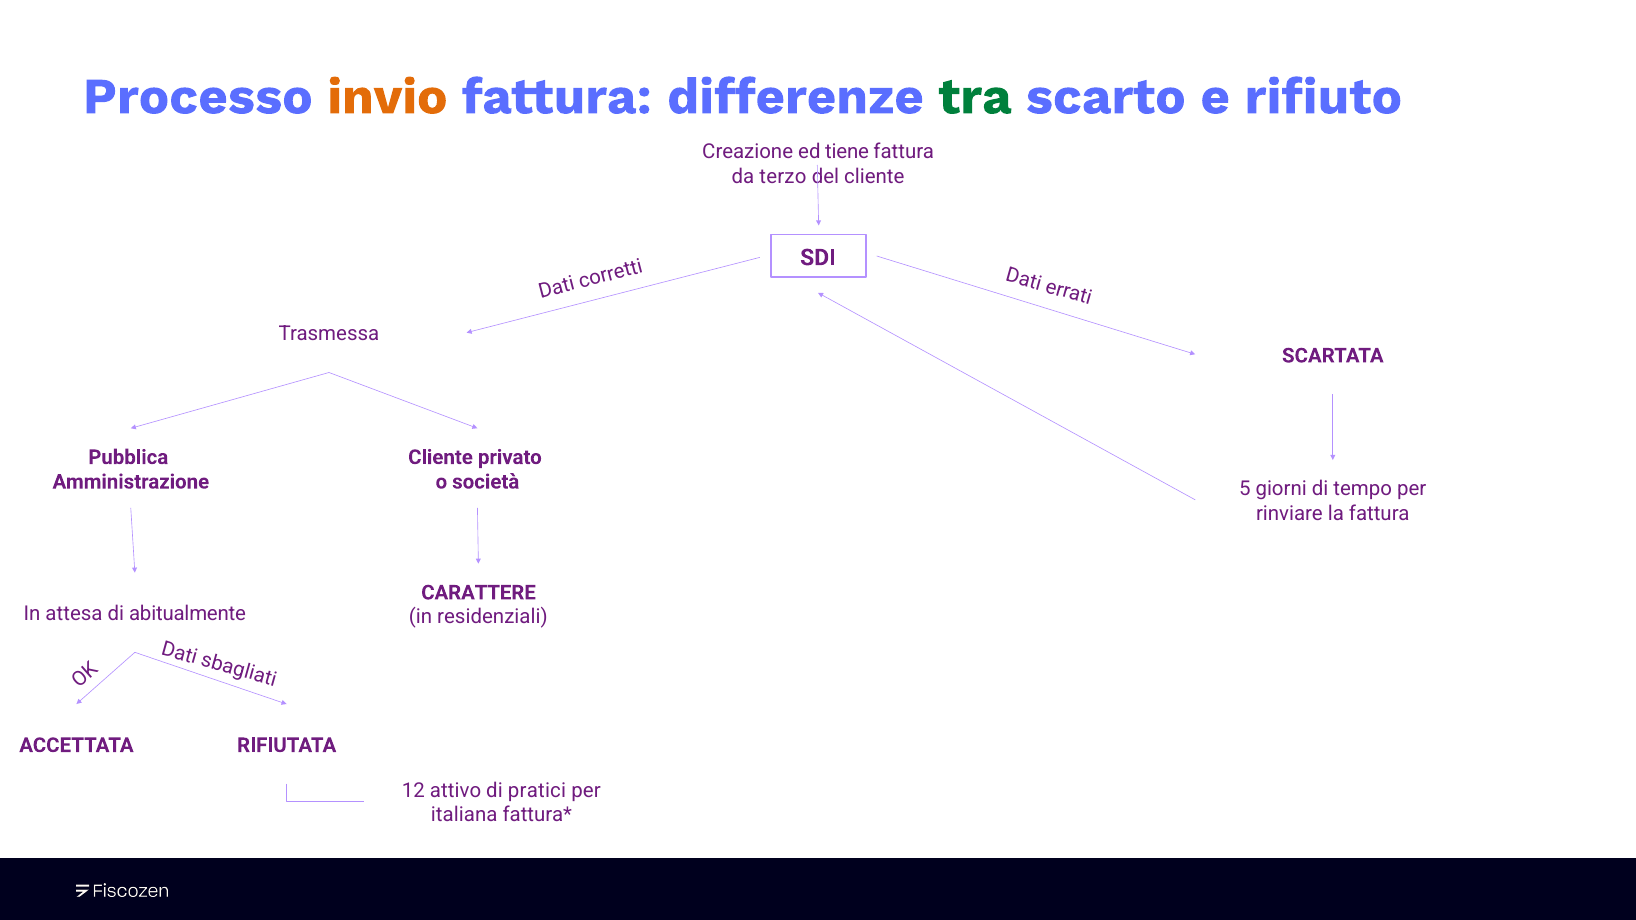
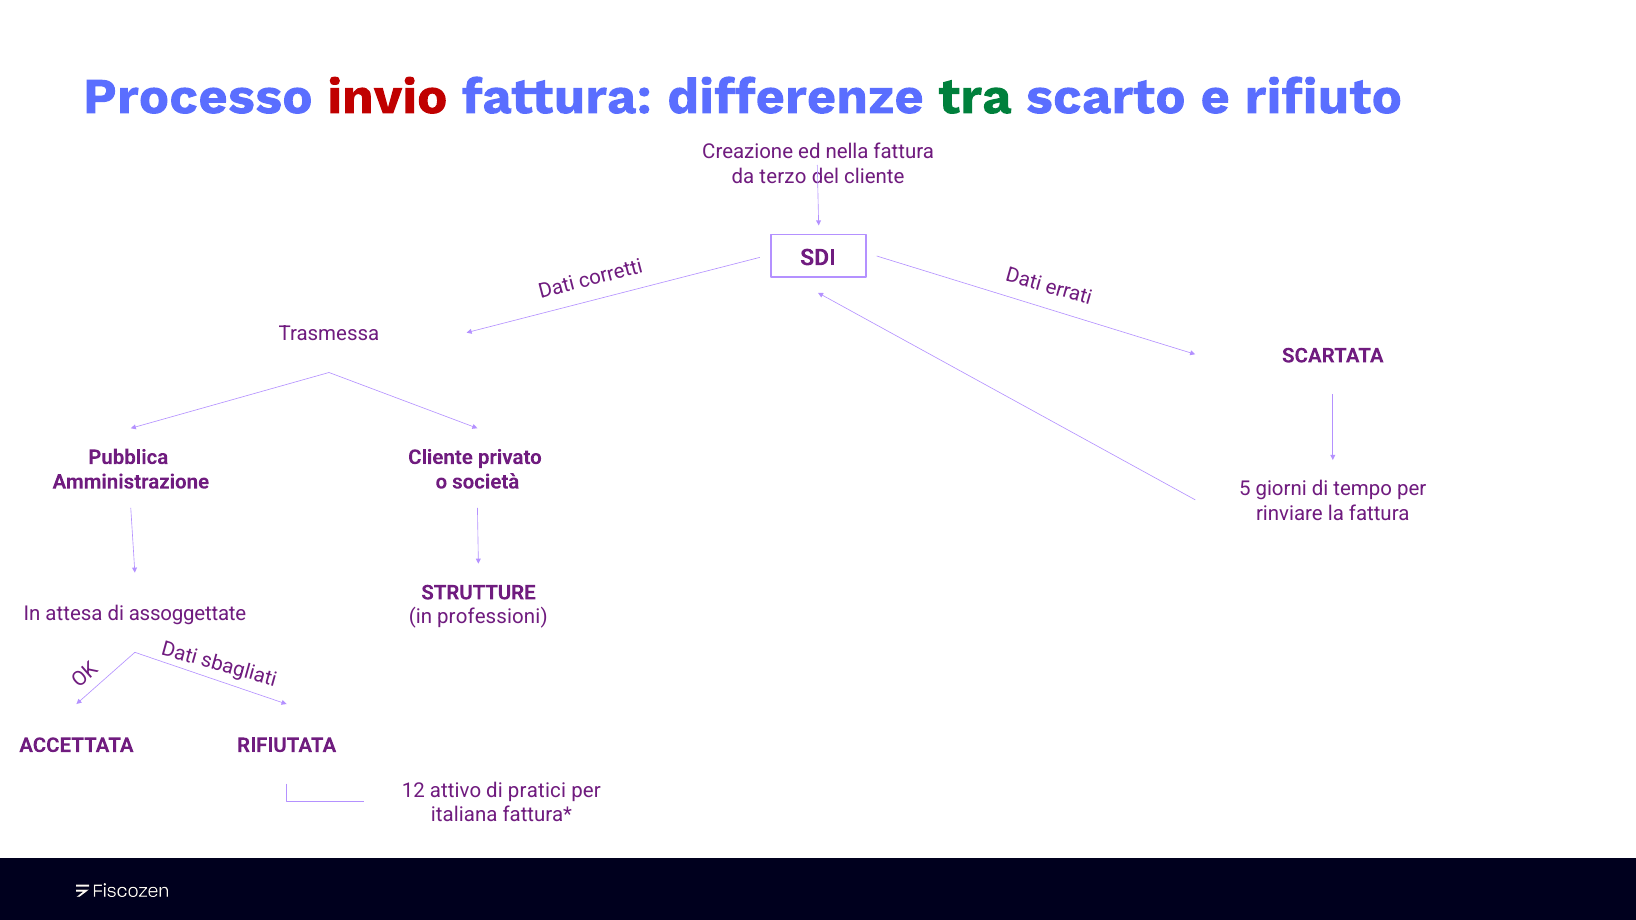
invio colour: orange -> red (387, 97)
tiene: tiene -> nella (847, 152)
CARATTERE: CARATTERE -> STRUTTURE (478, 593)
abitualmente: abitualmente -> assoggettate (188, 614)
residenziali: residenziali -> professioni (492, 617)
